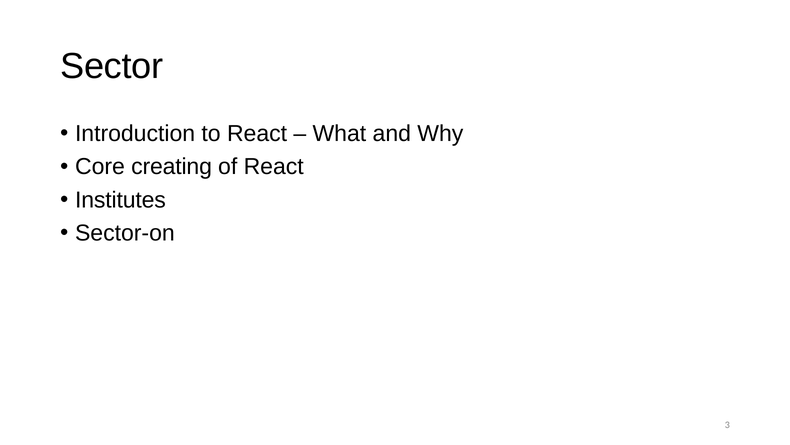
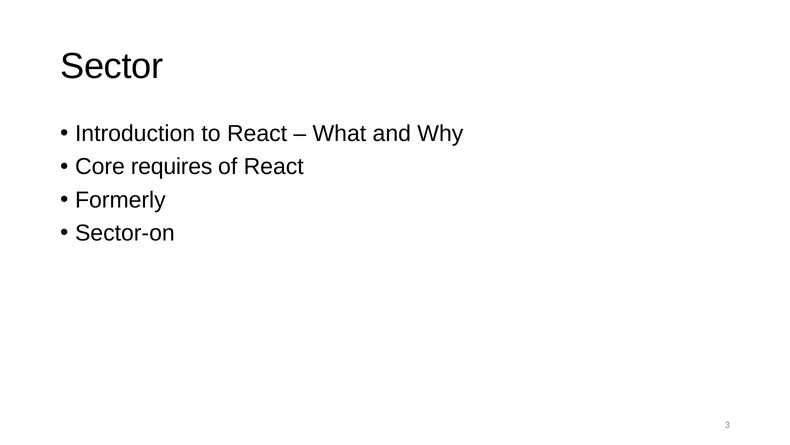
creating: creating -> requires (172, 167)
Institutes: Institutes -> Formerly (120, 200)
